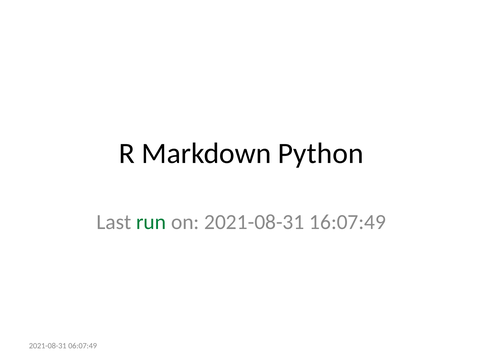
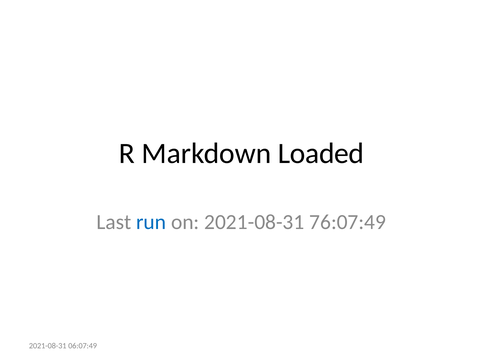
Python: Python -> Loaded (321, 153)
run colour: green -> blue (151, 222)
16:07:49: 16:07:49 -> 76:07:49 (348, 222)
